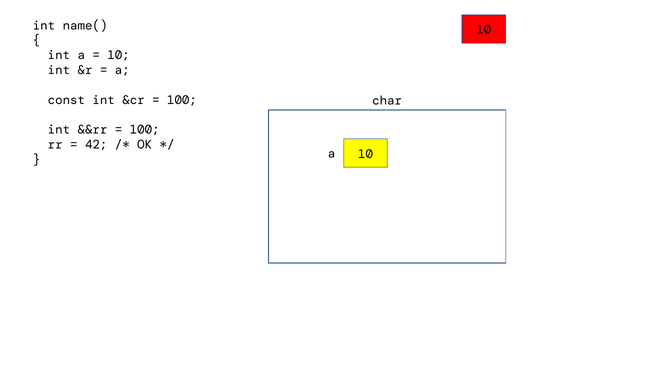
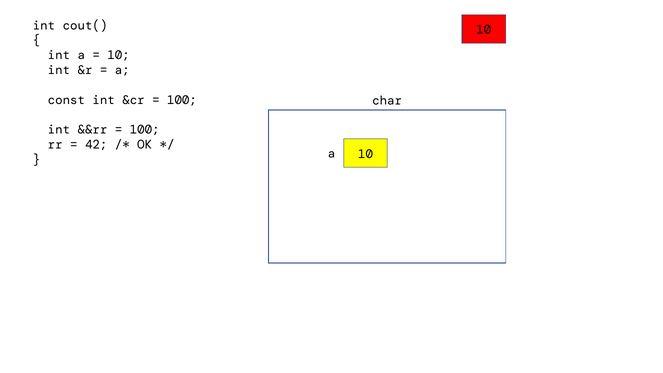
name(: name( -> cout( (85, 25)
